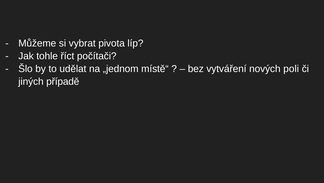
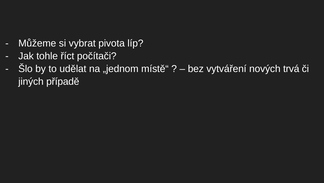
poli: poli -> trvá (291, 69)
